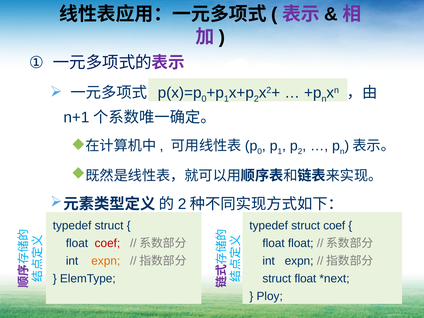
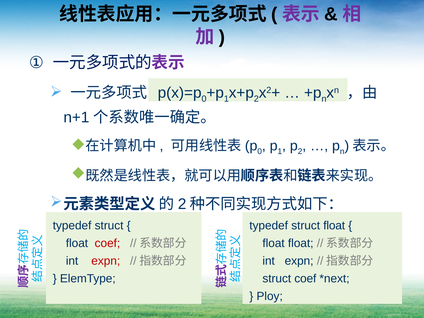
struct coef: coef -> float (334, 226)
expn colour: orange -> red (106, 261)
struct float: float -> coef (305, 279)
